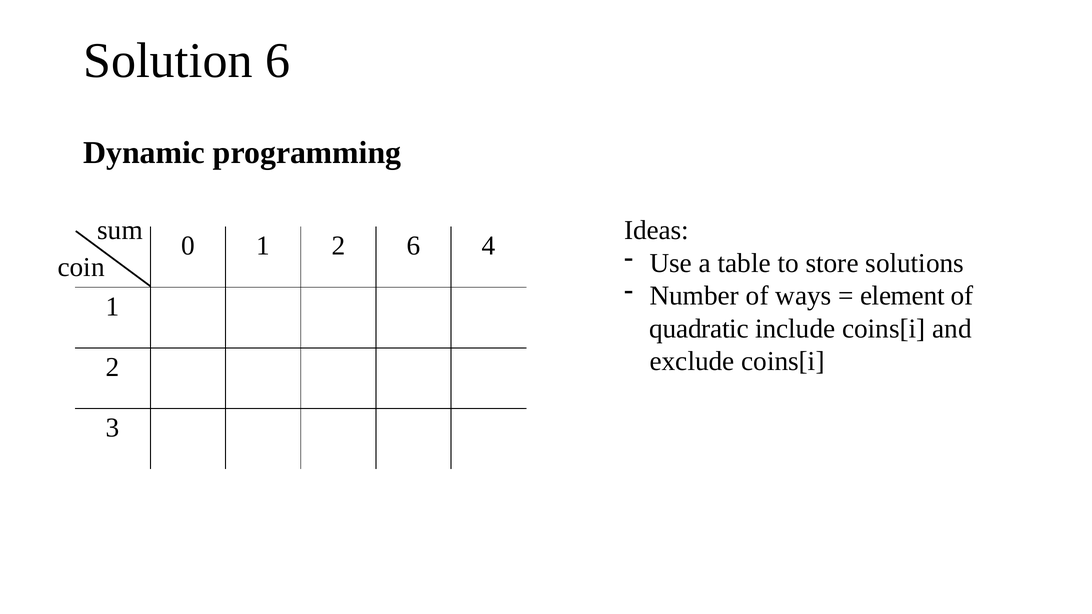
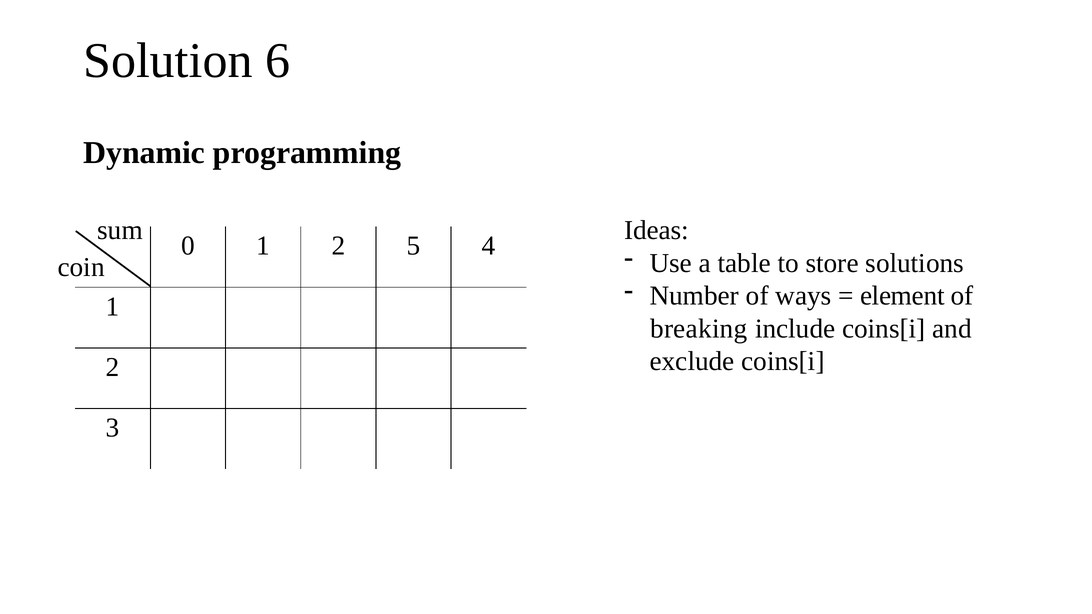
2 6: 6 -> 5 (414, 246)
quadratic: quadratic -> breaking (699, 329)
